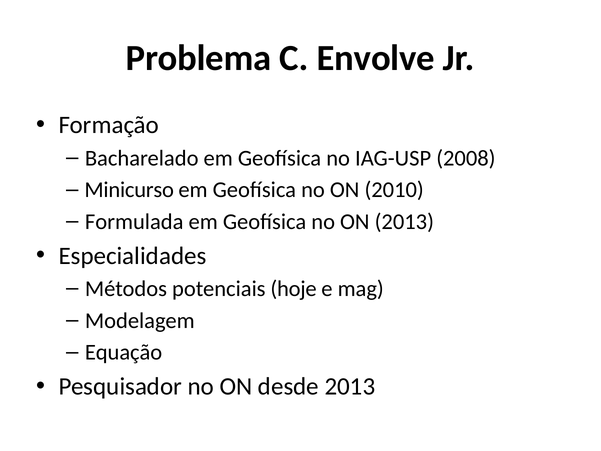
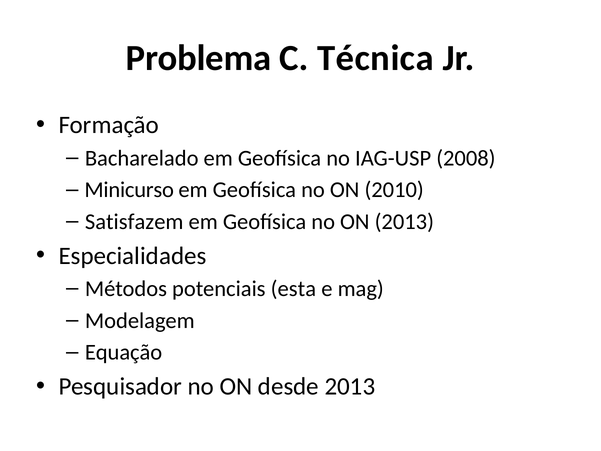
Envolve: Envolve -> Técnica (376, 58)
Formulada: Formulada -> Satisfazem (134, 222)
hoje: hoje -> esta (293, 289)
